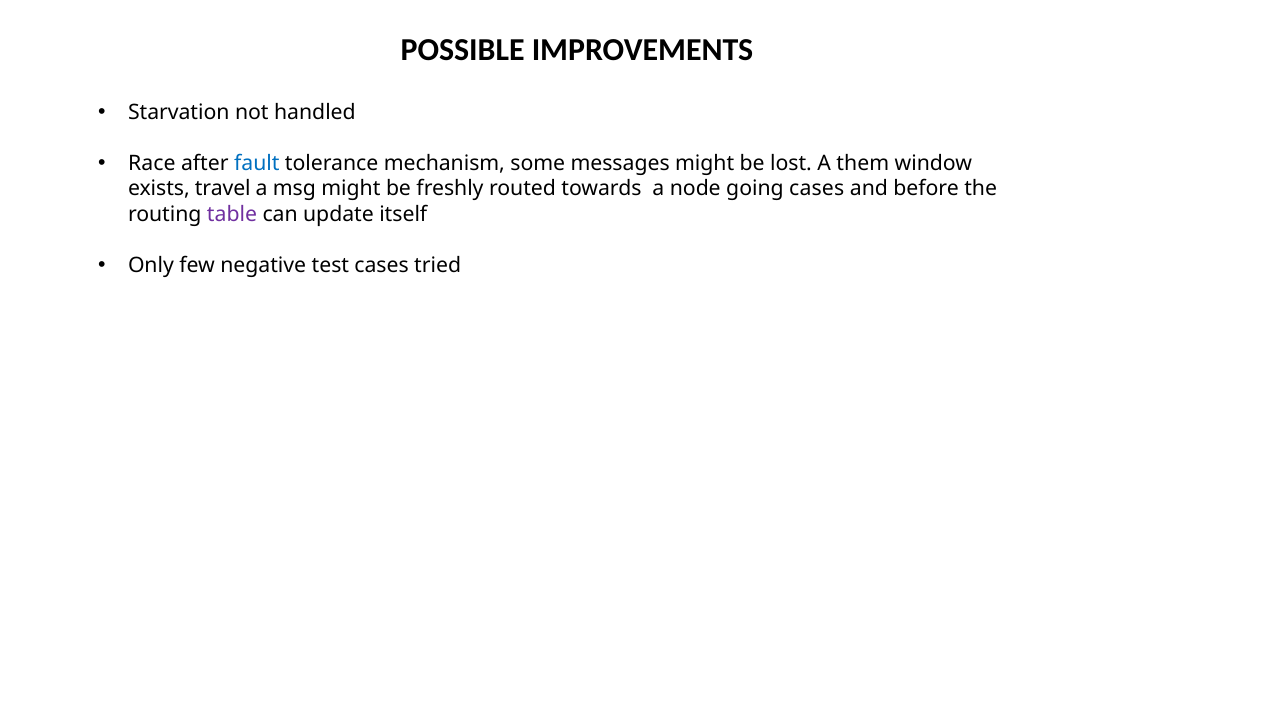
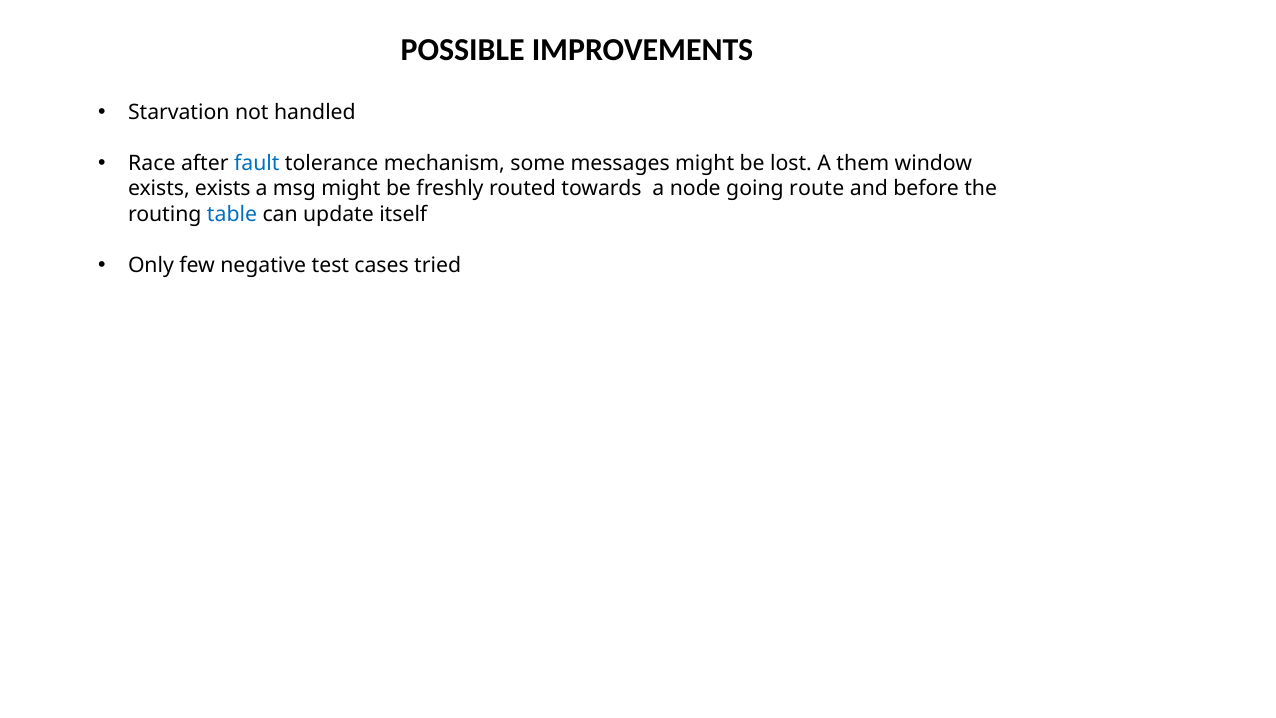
exists travel: travel -> exists (223, 189)
going cases: cases -> route (817, 189)
table colour: purple -> blue (232, 214)
